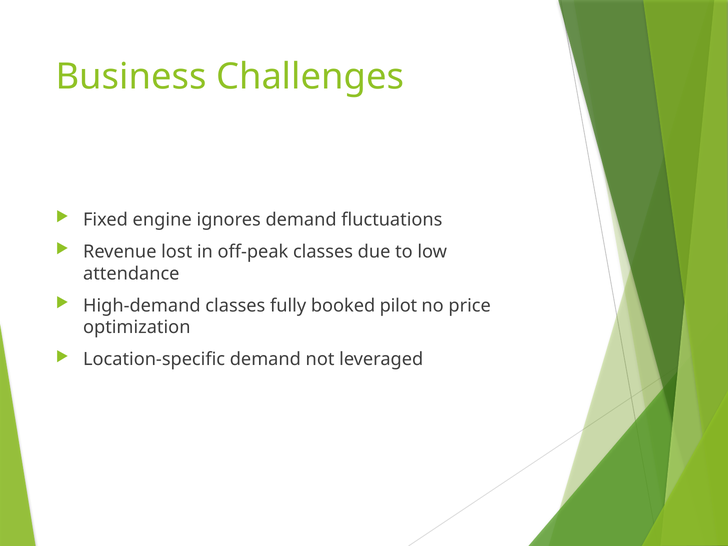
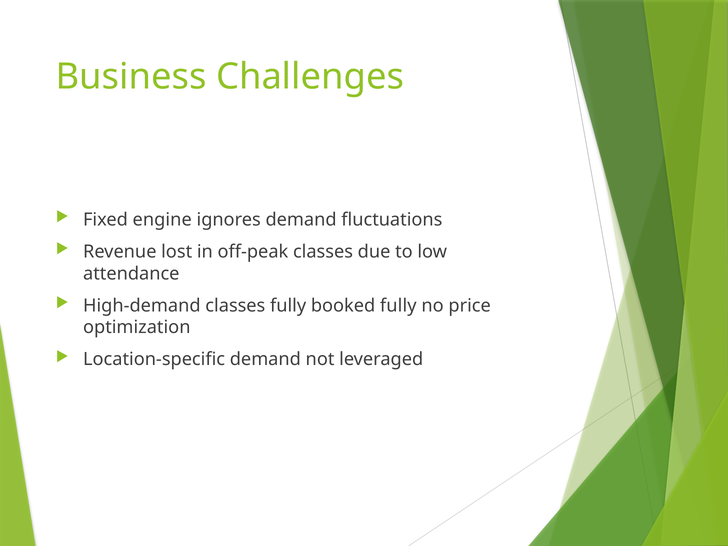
booked pilot: pilot -> fully (398, 306)
